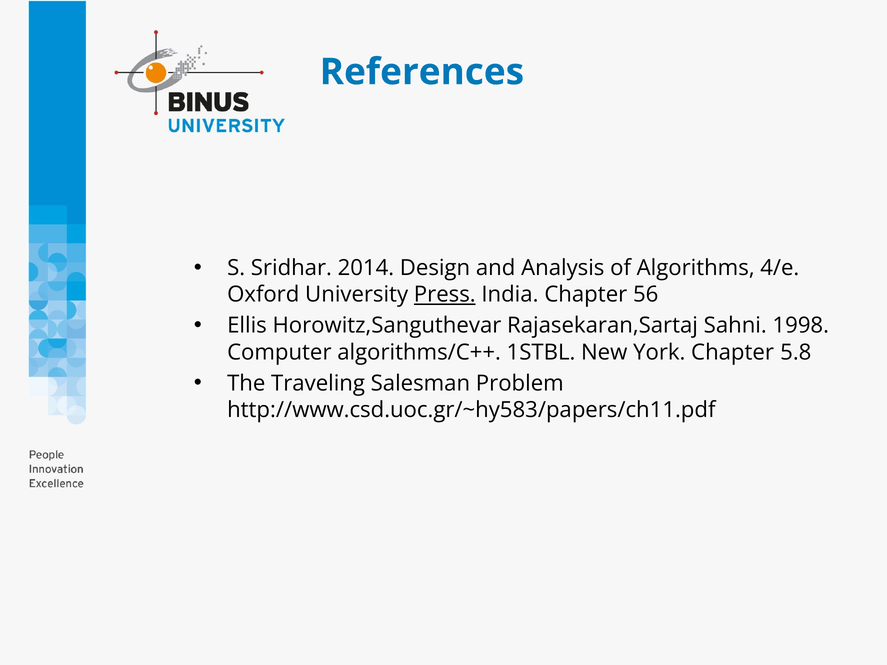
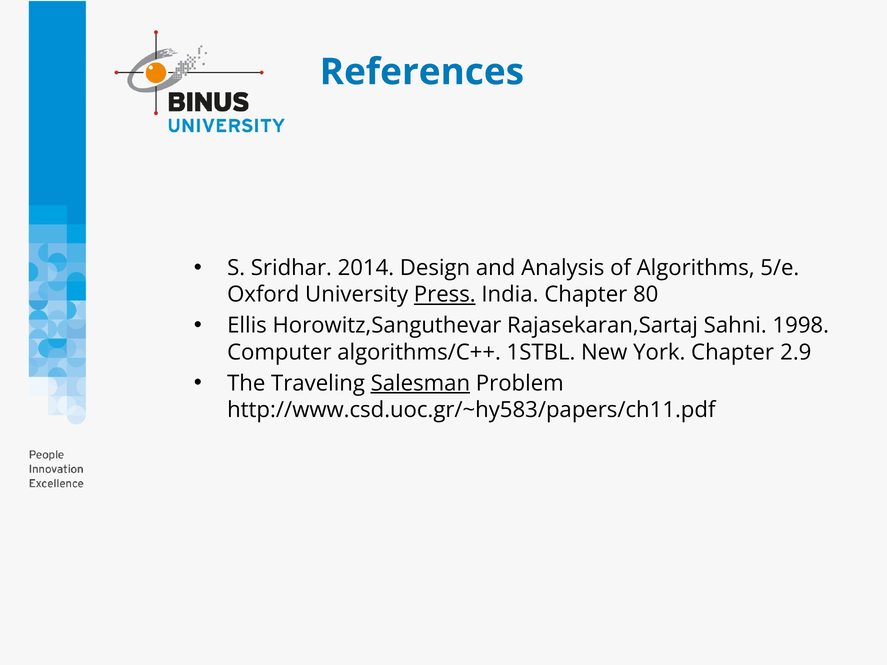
4/e: 4/e -> 5/e (780, 268)
56: 56 -> 80 (646, 295)
5.8: 5.8 -> 2.9 (796, 352)
Salesman underline: none -> present (420, 383)
